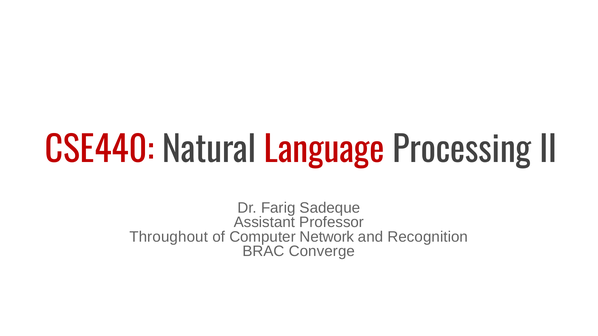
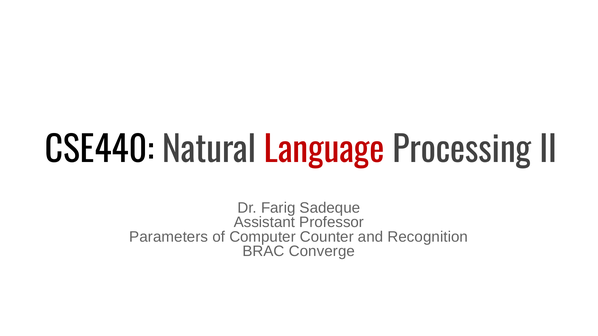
CSE440 colour: red -> black (99, 151)
Throughout: Throughout -> Parameters (169, 237)
Network: Network -> Counter (327, 237)
